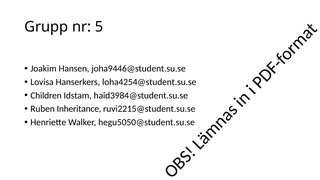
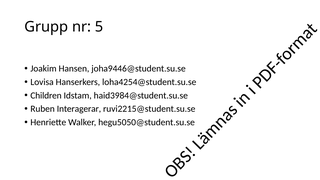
Inheritance: Inheritance -> Interagerar (79, 109)
